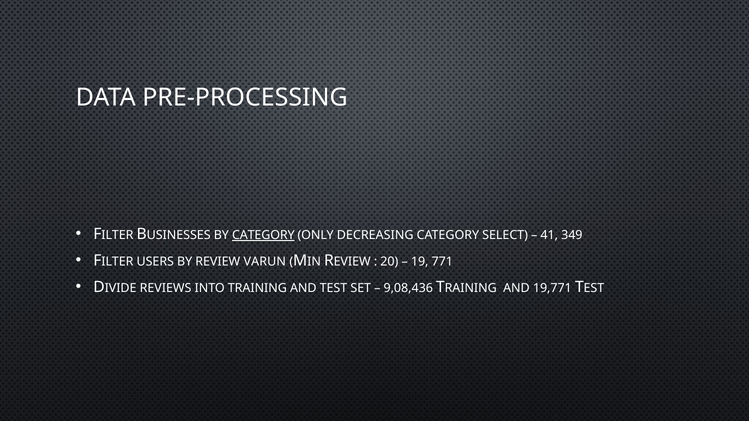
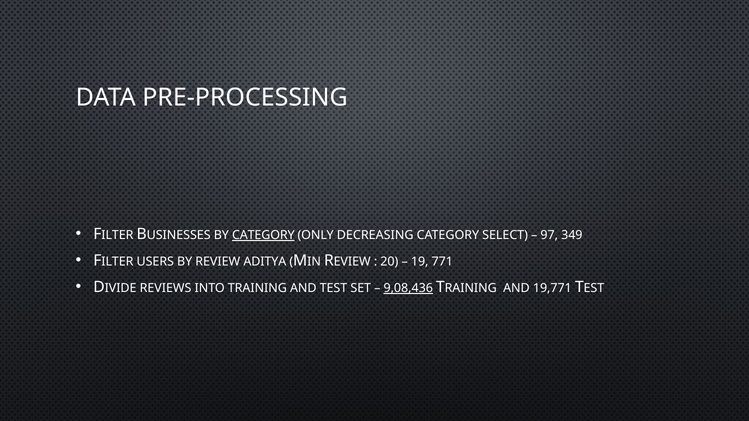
41: 41 -> 97 (549, 235)
VARUN: VARUN -> ADITYA (265, 262)
9,08,436 underline: none -> present (408, 288)
